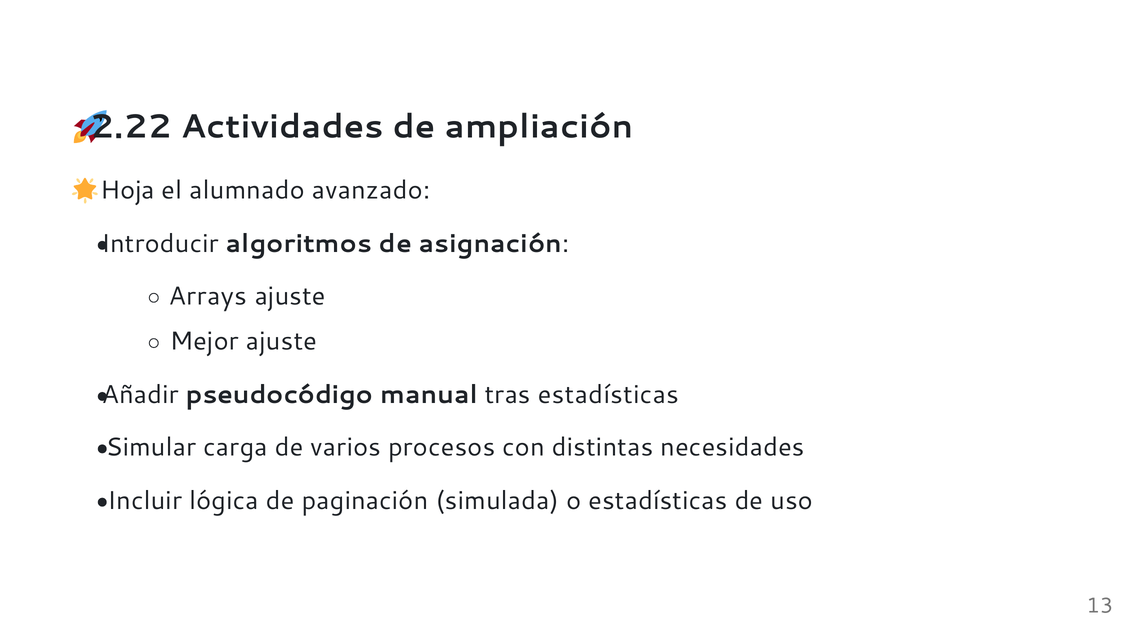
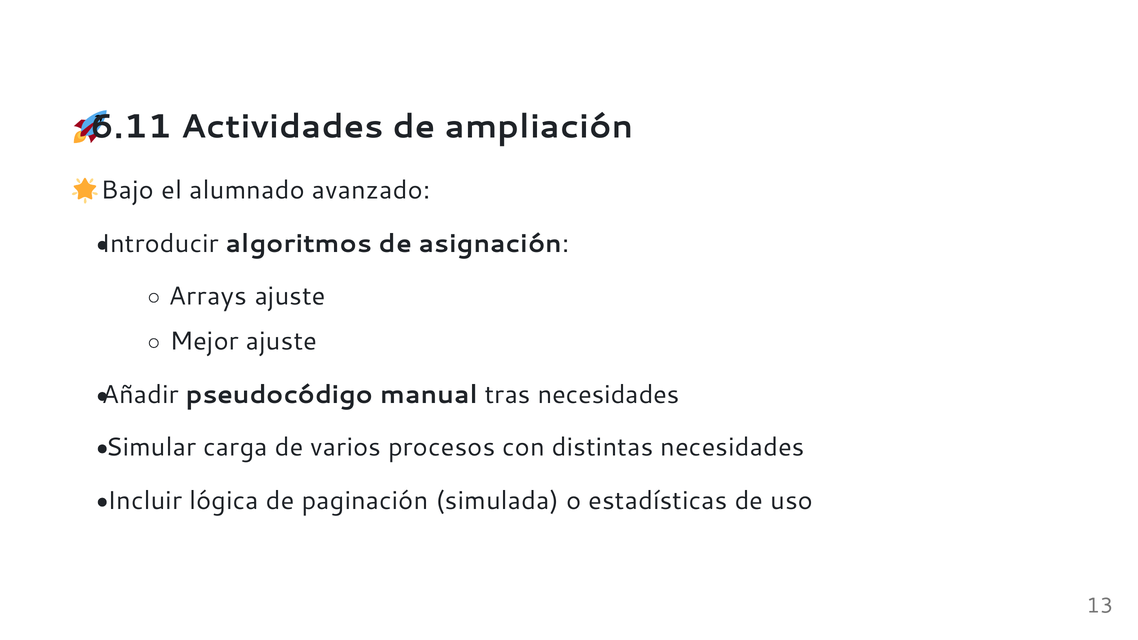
2.22: 2.22 -> 6.11 (131, 127)
Hoja: Hoja -> Bajo (127, 190)
tras estadísticas: estadísticas -> necesidades (609, 395)
